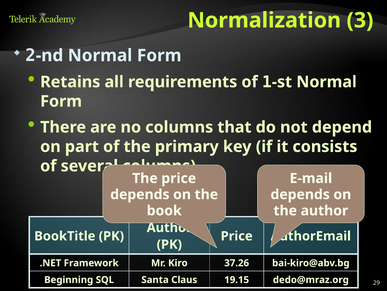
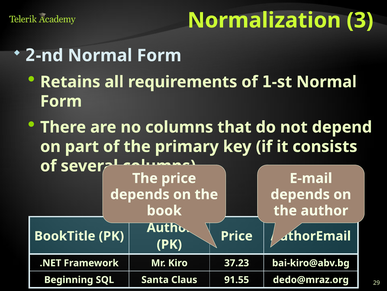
37.26: 37.26 -> 37.23 (237, 262)
19.15: 19.15 -> 91.55 (237, 279)
